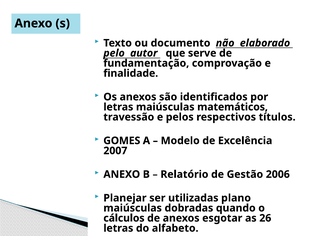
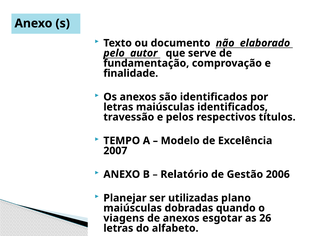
maiúsculas matemáticos: matemáticos -> identificados (233, 107)
GOMES: GOMES -> TEMPO (122, 140)
cálculos: cálculos -> viagens (124, 218)
